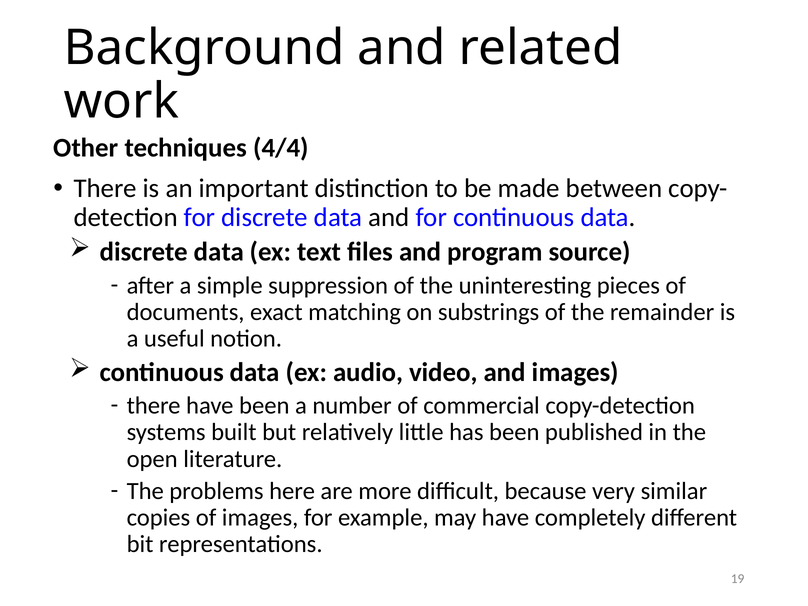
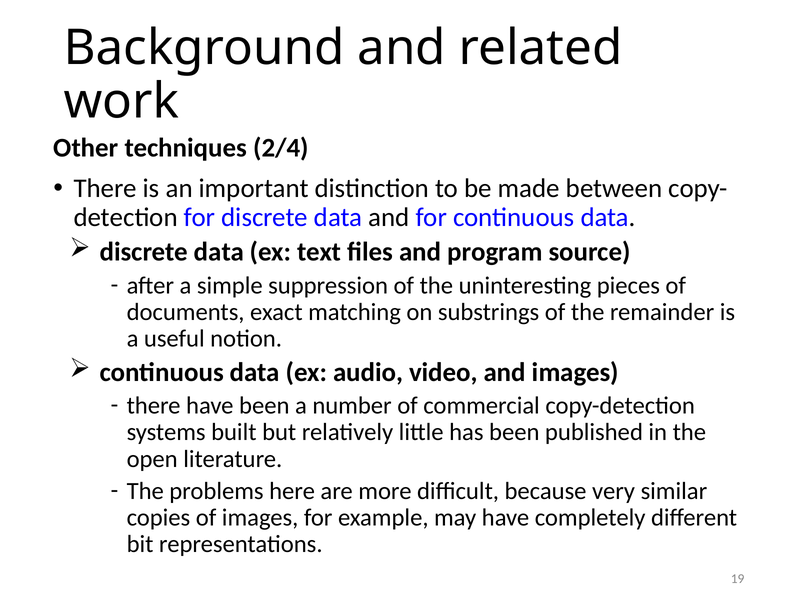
4/4: 4/4 -> 2/4 (281, 148)
